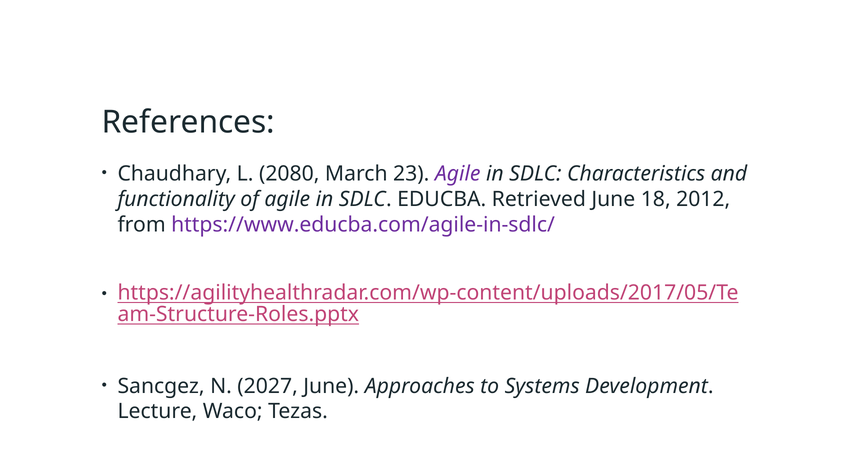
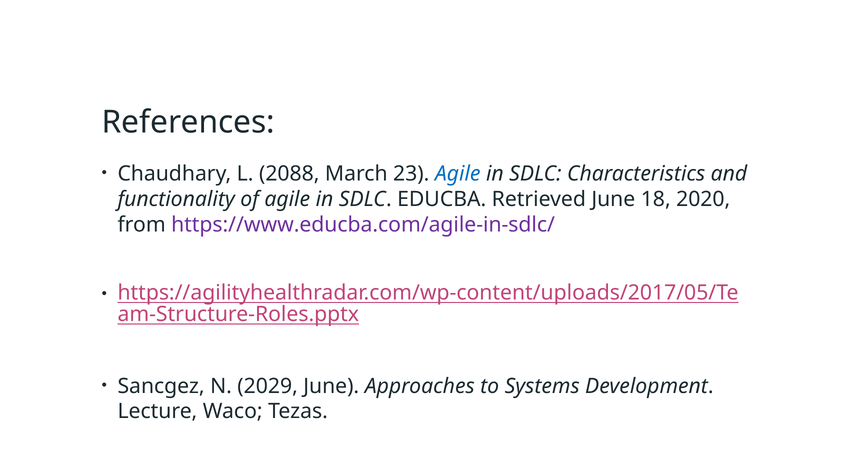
2080: 2080 -> 2088 (289, 174)
Agile colour: purple -> blue (458, 174)
2012: 2012 -> 2020 (703, 199)
2027: 2027 -> 2029 (268, 386)
